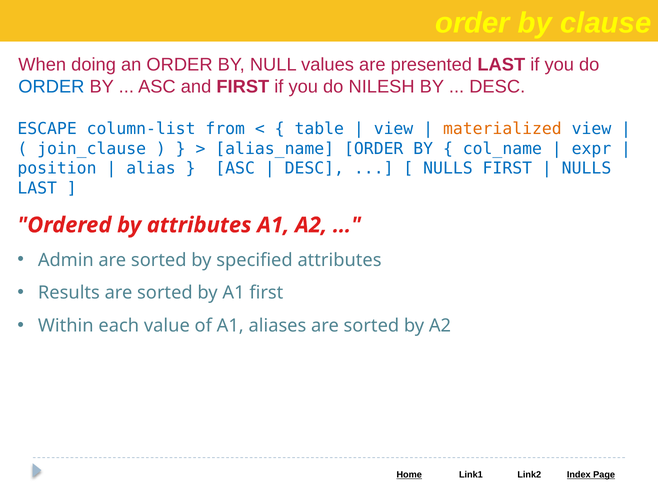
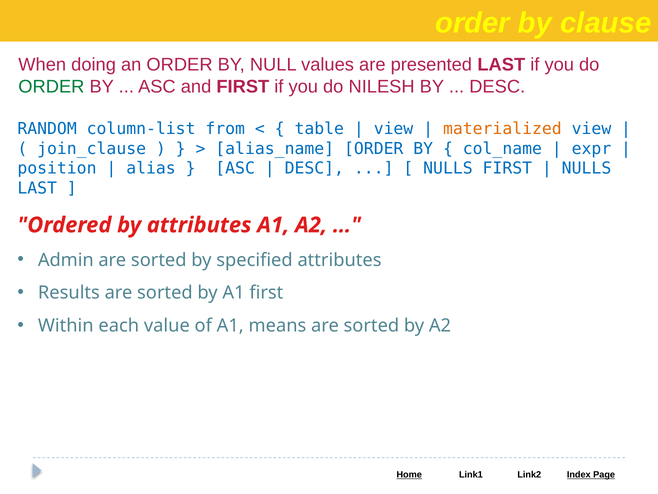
ORDER colour: blue -> green (51, 86)
ESCAPE: ESCAPE -> RANDOM (47, 129)
aliases: aliases -> means (277, 326)
